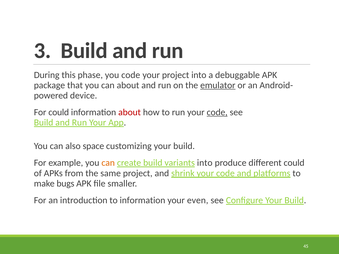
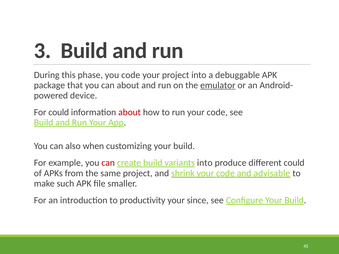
code underline: present -> none (217, 112)
space: space -> when (93, 146)
can colour: orange -> red (108, 163)
platforms: platforms -> advisable (272, 173)
bugs: bugs -> such (65, 184)
to information: information -> productivity (143, 201)
even: even -> since (198, 201)
